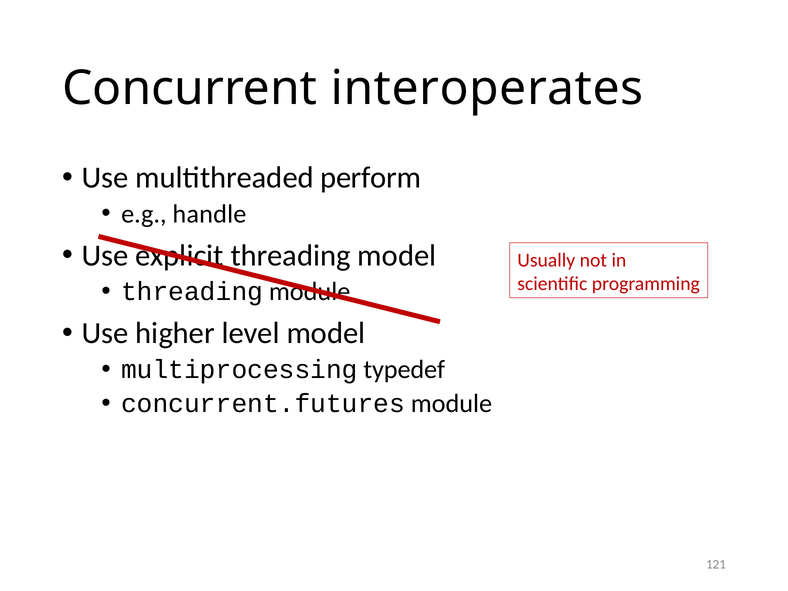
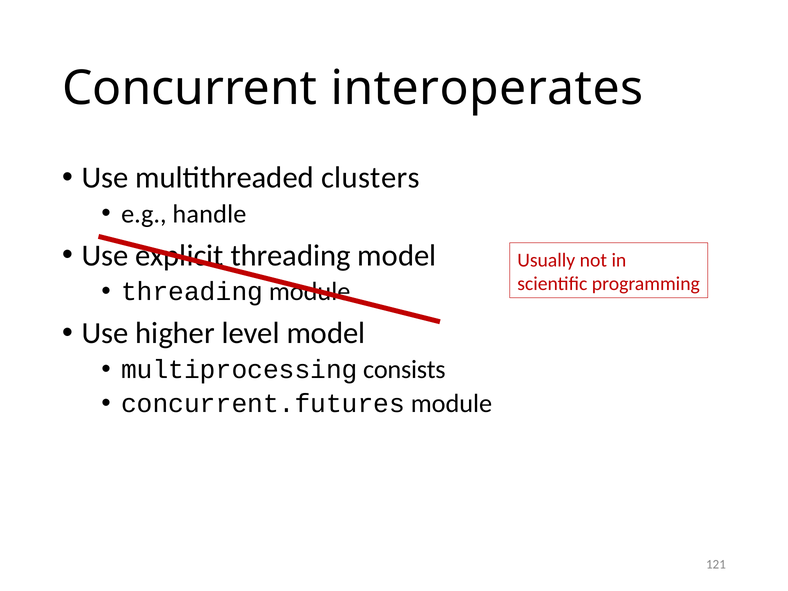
perform: perform -> clusters (370, 178)
typedef: typedef -> consists (404, 370)
